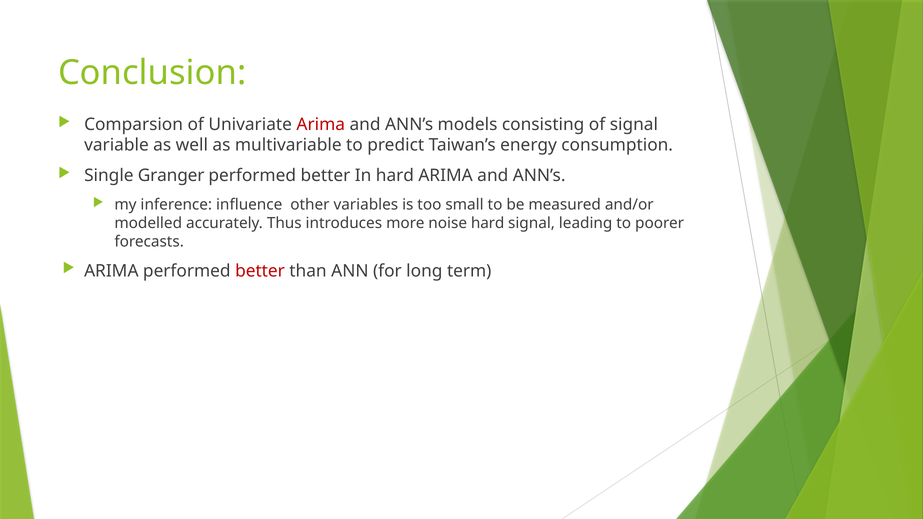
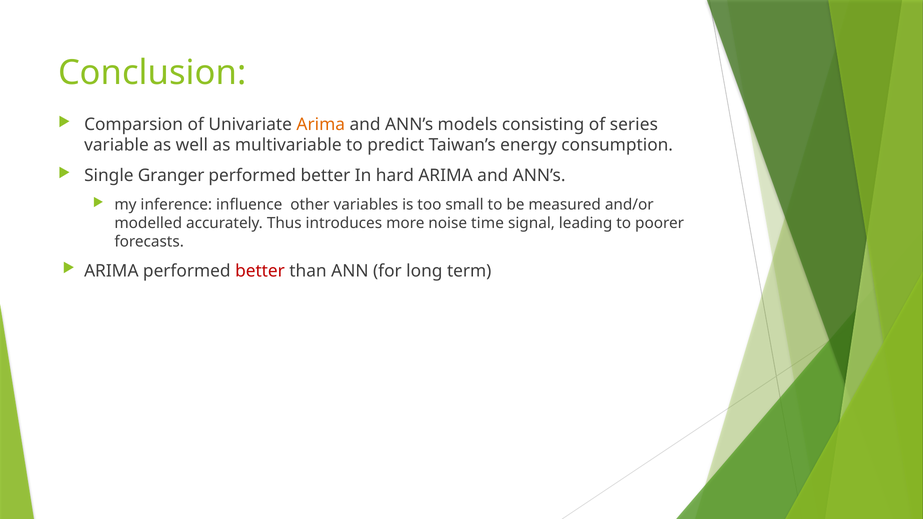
Arima colour: red -> orange (321, 125)
of signal: signal -> series (634, 125)
noise hard: hard -> time (488, 223)
